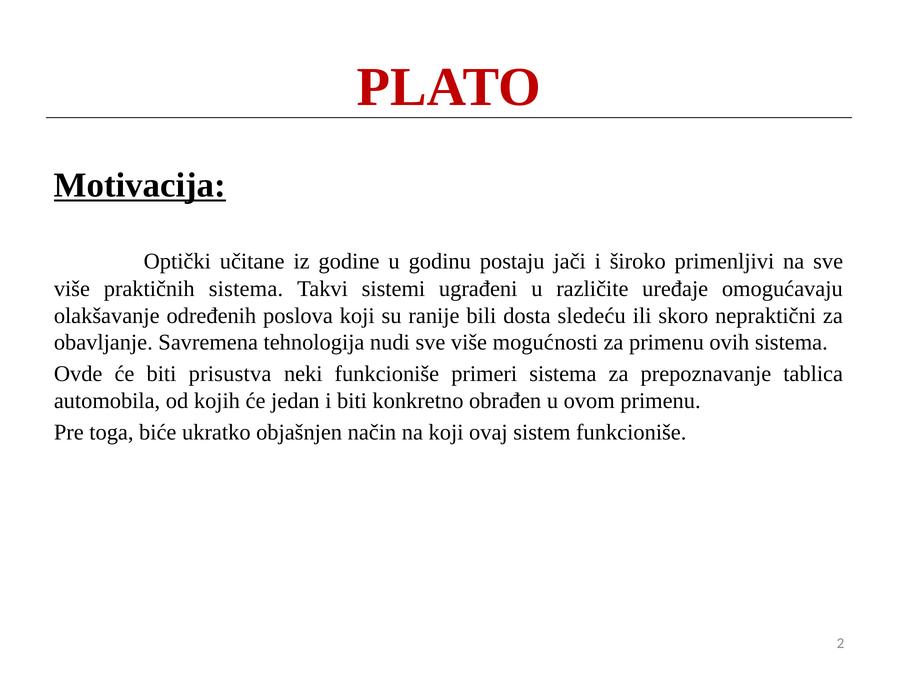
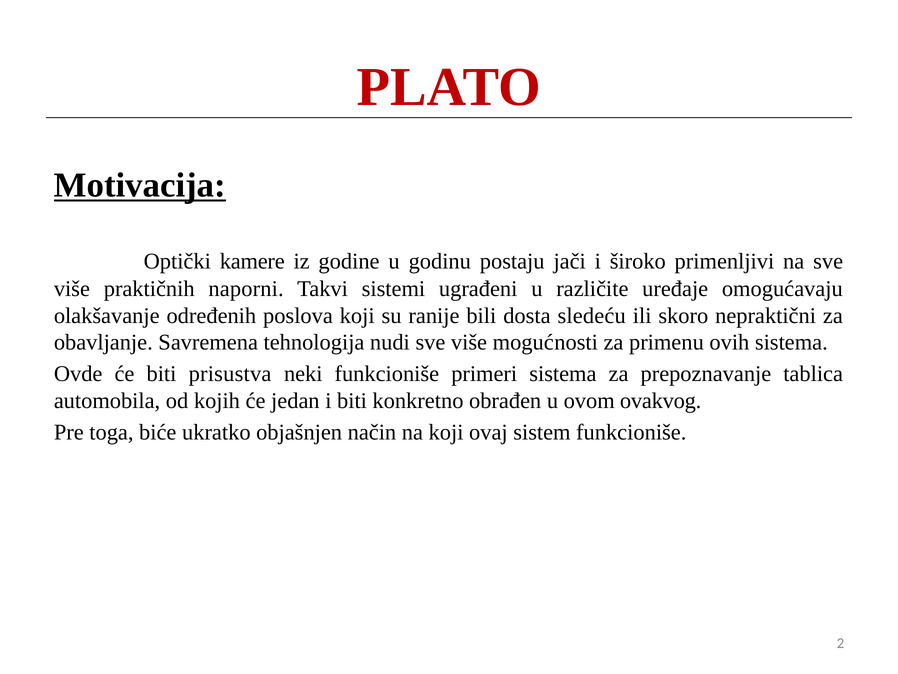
učitane: učitane -> kamere (252, 261)
praktičnih sistema: sistema -> naporni (246, 288)
ovom primenu: primenu -> ovakvog (661, 401)
